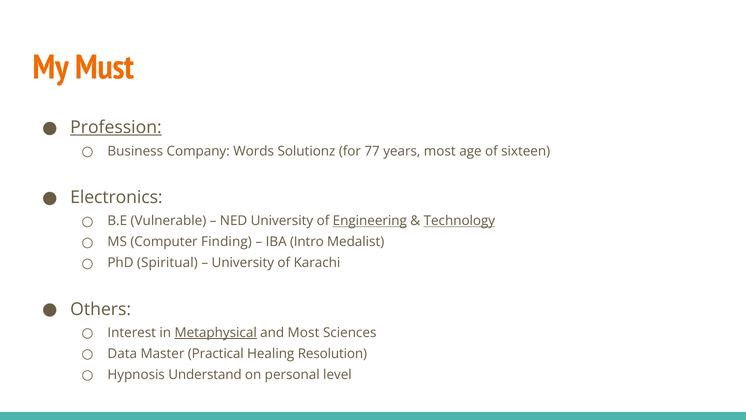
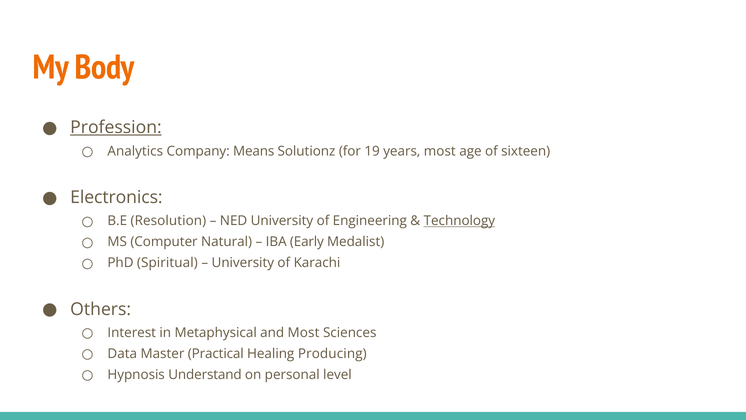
Must: Must -> Body (105, 67)
Business: Business -> Analytics (135, 151)
Words: Words -> Means (254, 151)
77: 77 -> 19 (372, 151)
Vulnerable: Vulnerable -> Resolution (168, 221)
Engineering underline: present -> none (370, 221)
Finding: Finding -> Natural (227, 242)
Intro: Intro -> Early (307, 242)
Metaphysical underline: present -> none (216, 333)
Resolution: Resolution -> Producing (332, 354)
